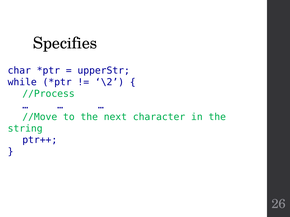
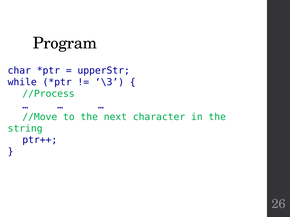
Specifies: Specifies -> Program (65, 43)
\2: \2 -> \3 (109, 82)
